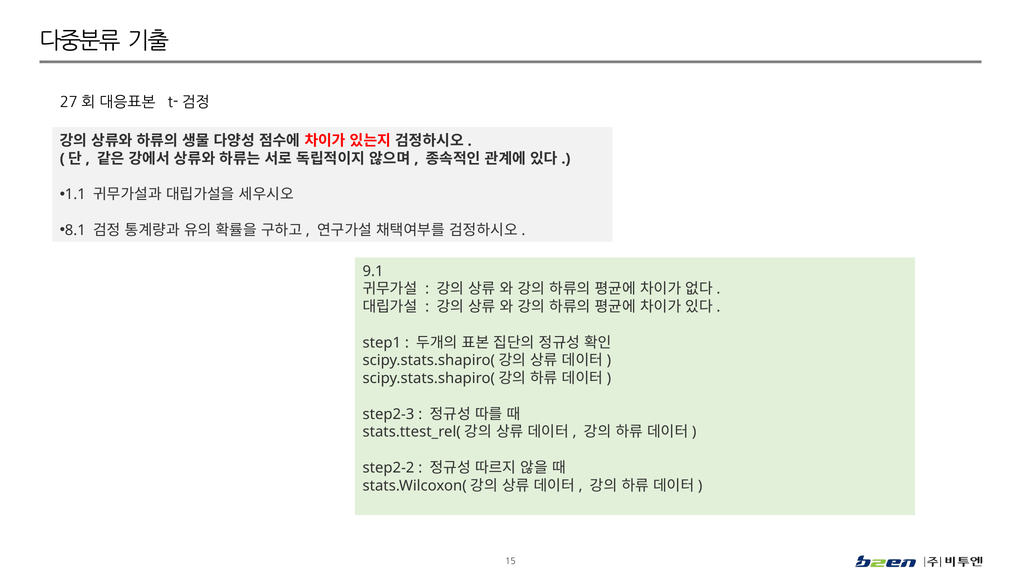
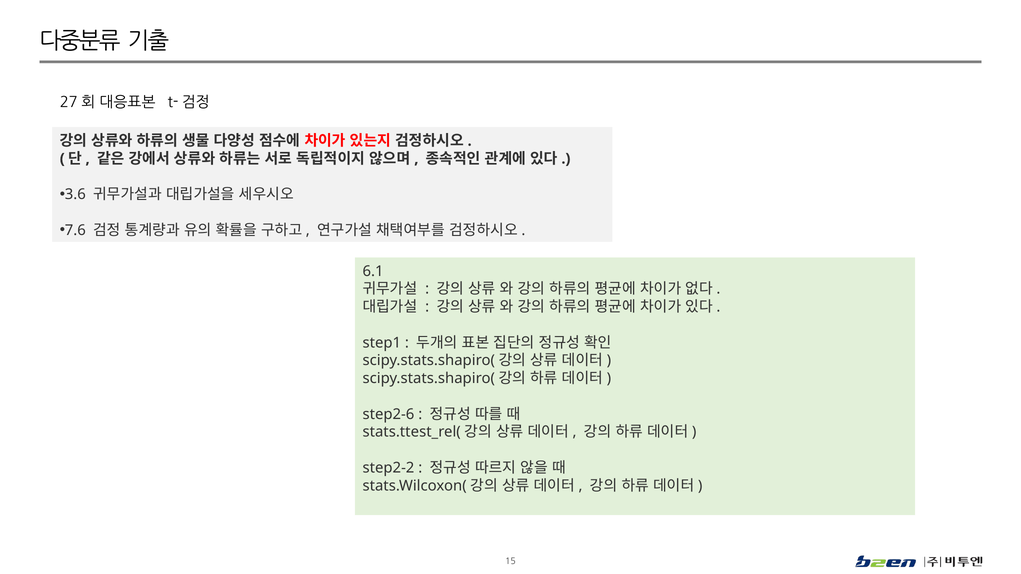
1.1: 1.1 -> 3.6 (75, 195)
8.1: 8.1 -> 7.6 (75, 230)
9.1: 9.1 -> 6.1 (373, 271)
step2-3: step2-3 -> step2-6 (388, 414)
